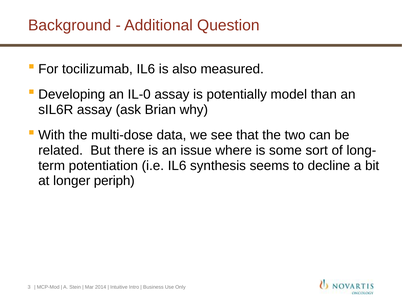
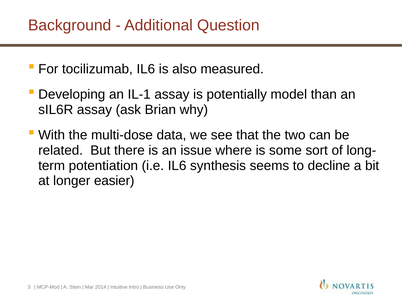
IL-0: IL-0 -> IL-1 (139, 94)
periph: periph -> easier (114, 181)
